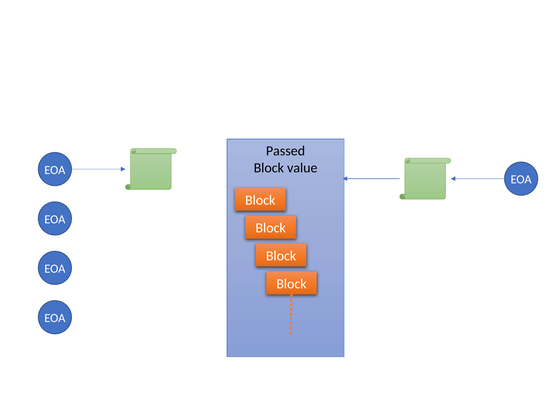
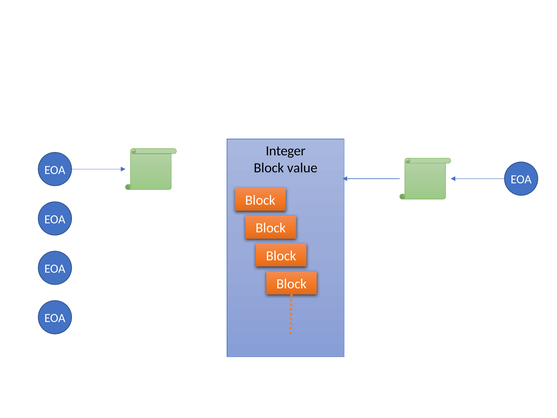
Passed: Passed -> Integer (286, 151)
